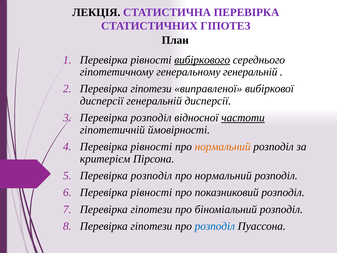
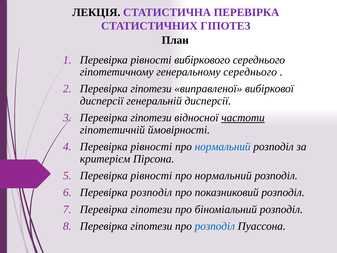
вибіркового underline: present -> none (202, 60)
генеральному генеральній: генеральній -> середнього (250, 72)
розподіл: розподіл -> гіпотези (151, 118)
нормальний colour: orange -> blue (223, 147)
розподіл: розподіл -> рівності (151, 175)
рівності: рівності -> розподіл (151, 192)
